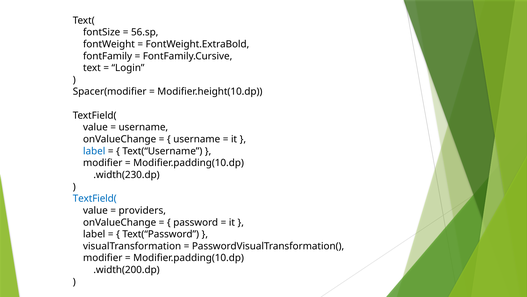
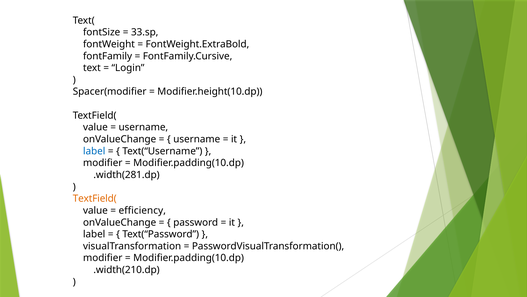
56.sp: 56.sp -> 33.sp (145, 32)
.width(230.dp: .width(230.dp -> .width(281.dp (126, 175)
TextField( colour: blue -> orange (95, 198)
providers: providers -> efficiency (142, 210)
.width(200.dp: .width(200.dp -> .width(210.dp (126, 269)
